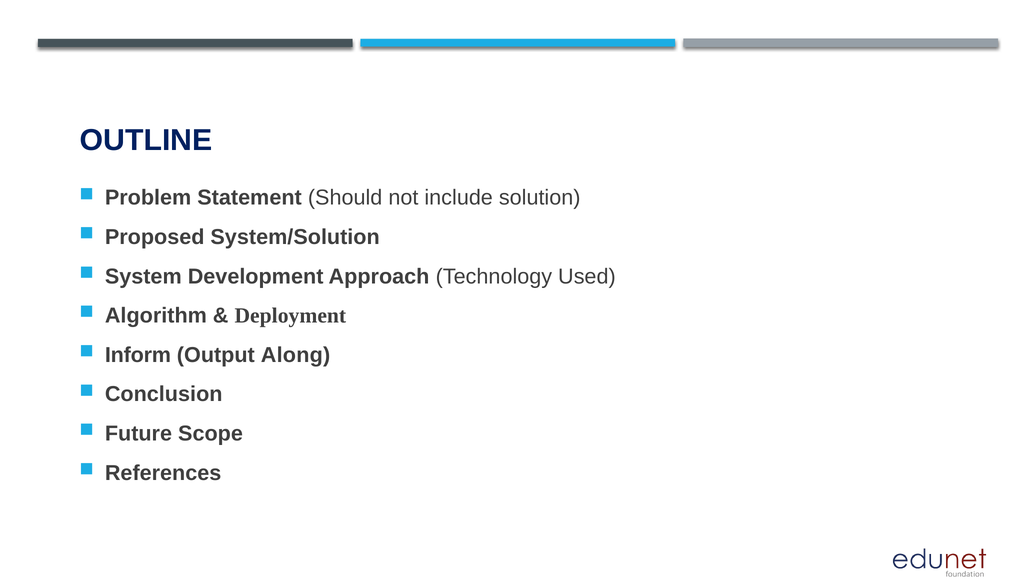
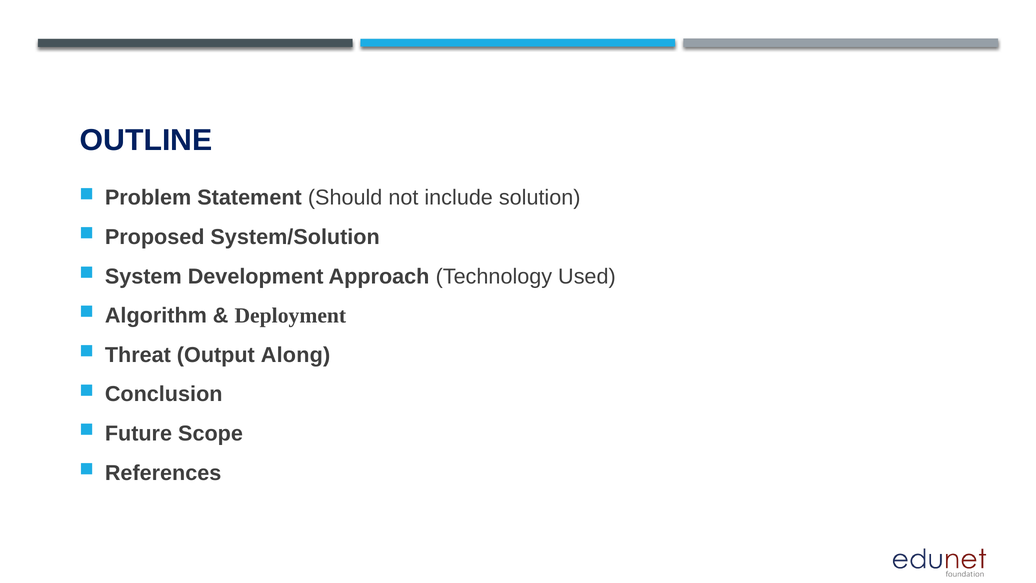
Inform: Inform -> Threat (138, 355)
